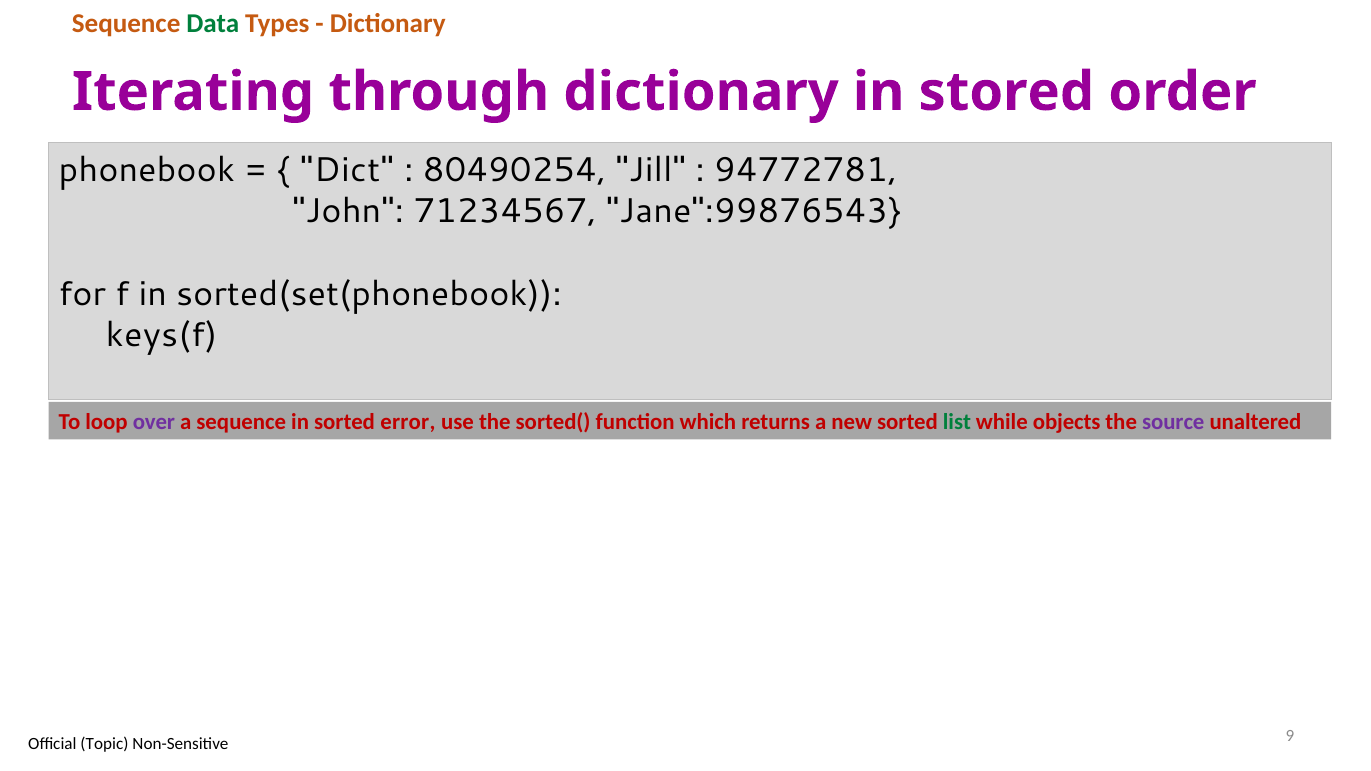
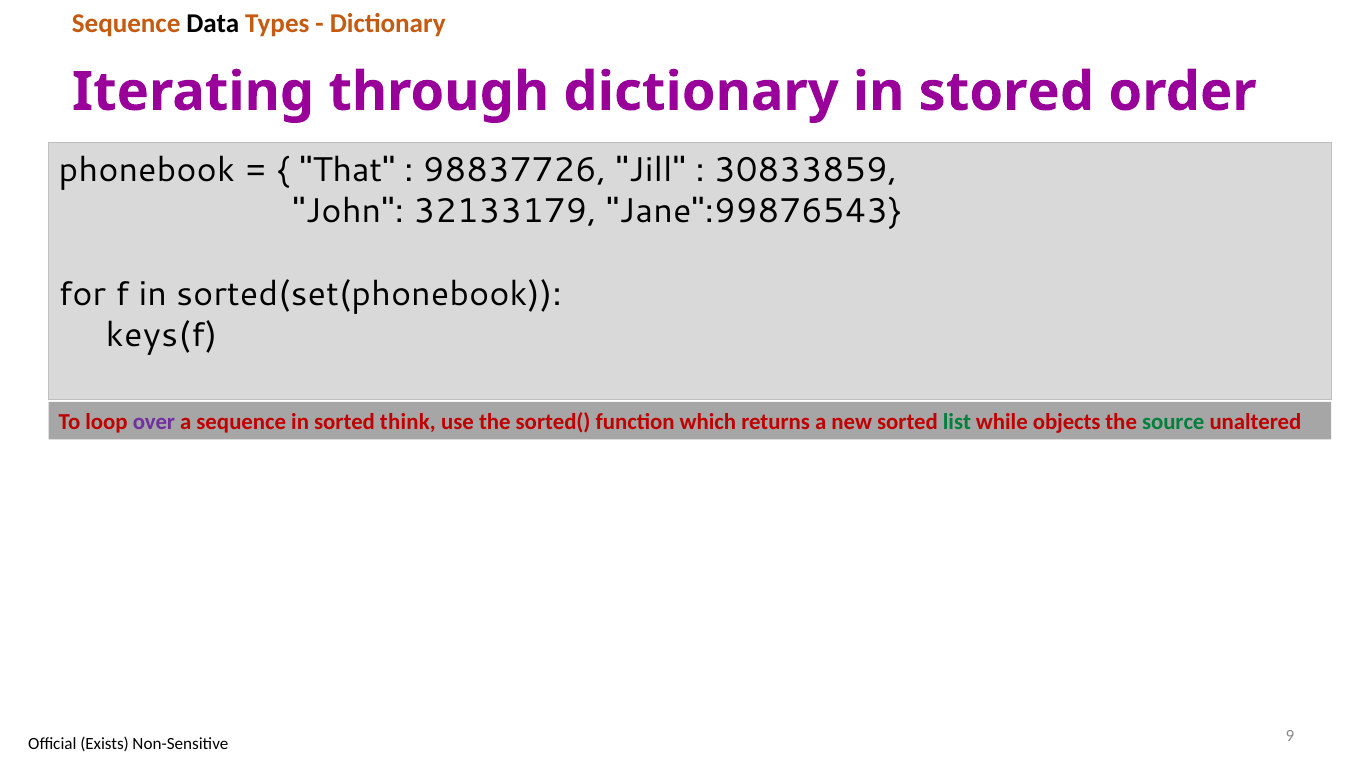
Data colour: green -> black (213, 23)
Dict: Dict -> That (347, 170)
80490254: 80490254 -> 98837726 (515, 170)
94772781: 94772781 -> 30833859 (806, 170)
71234567: 71234567 -> 32133179 (505, 212)
error: error -> think (408, 422)
source colour: purple -> green (1173, 422)
Topic: Topic -> Exists (105, 744)
